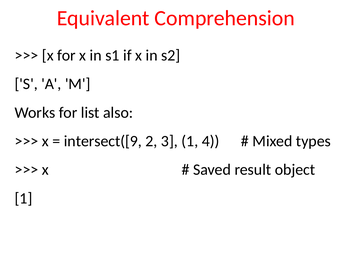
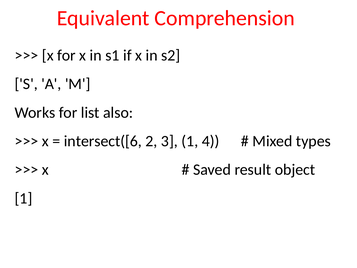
intersect([9: intersect([9 -> intersect([6 (103, 141)
